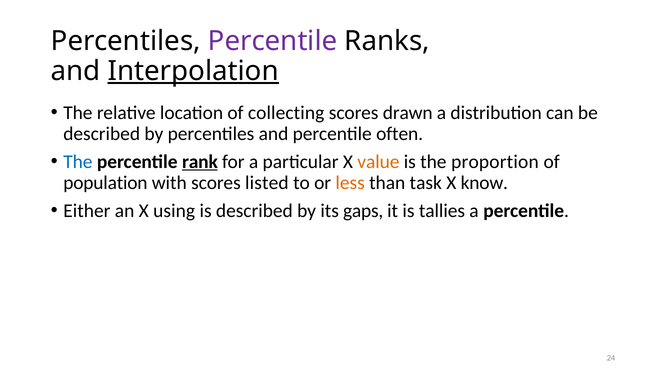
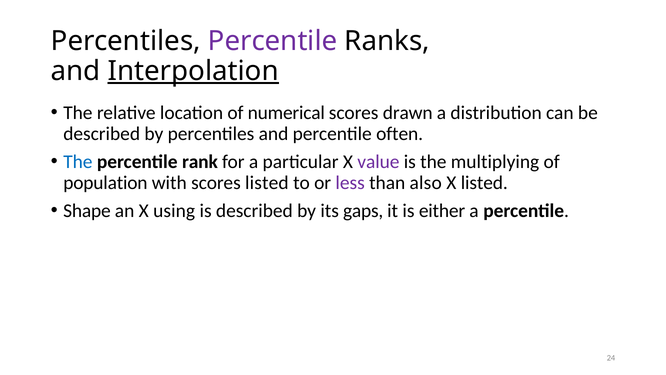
collecting: collecting -> numerical (286, 113)
rank underline: present -> none (200, 162)
value colour: orange -> purple (378, 162)
proportion: proportion -> multiplying (495, 162)
less colour: orange -> purple (350, 182)
task: task -> also (426, 182)
X know: know -> listed (484, 182)
Either: Either -> Shape (87, 210)
tallies: tallies -> either (442, 210)
